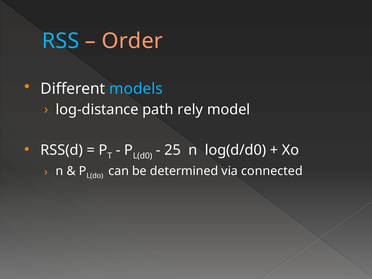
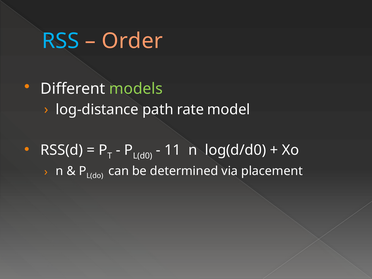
models colour: light blue -> light green (136, 89)
rely: rely -> rate (190, 110)
25: 25 -> 11 (173, 150)
connected: connected -> placement (272, 171)
